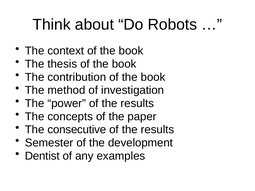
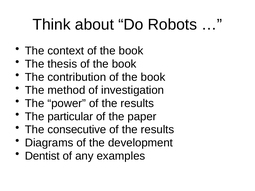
concepts: concepts -> particular (70, 117)
Semester: Semester -> Diagrams (49, 143)
